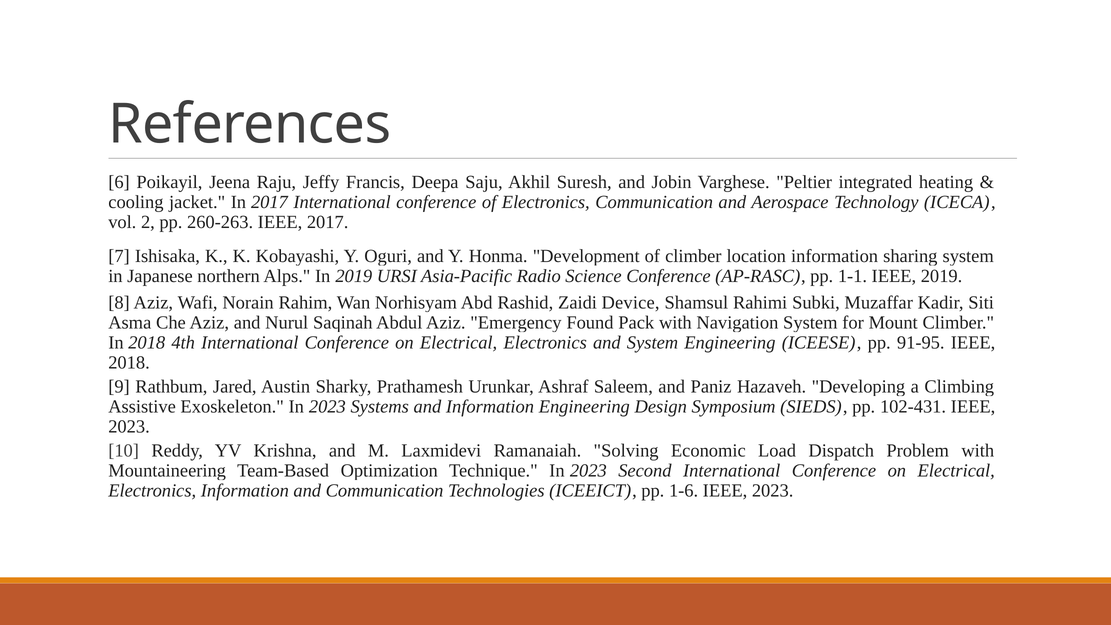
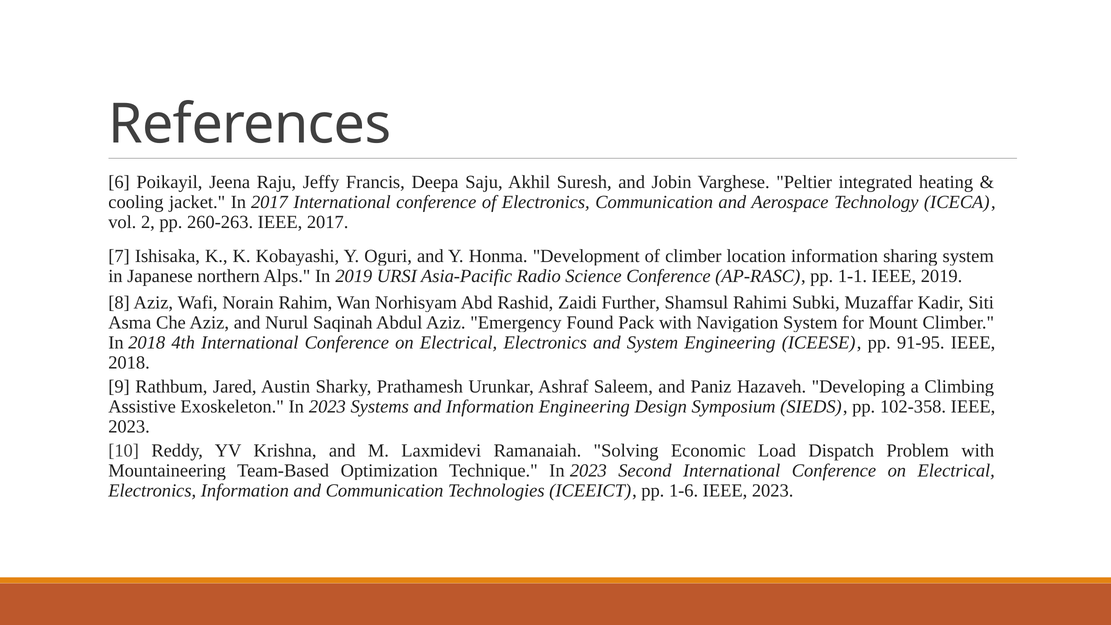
Device: Device -> Further (631, 302)
102-431: 102-431 -> 102-358 (913, 407)
